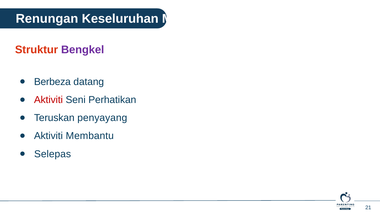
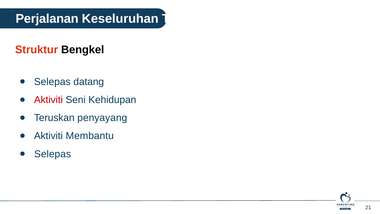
Renungan: Renungan -> Perjalanan (47, 19)
Mari: Mari -> Taip (175, 19)
Bengkel colour: purple -> black (83, 50)
Berbeza: Berbeza -> Selepas (52, 82)
Perhatikan: Perhatikan -> Kehidupan (112, 100)
